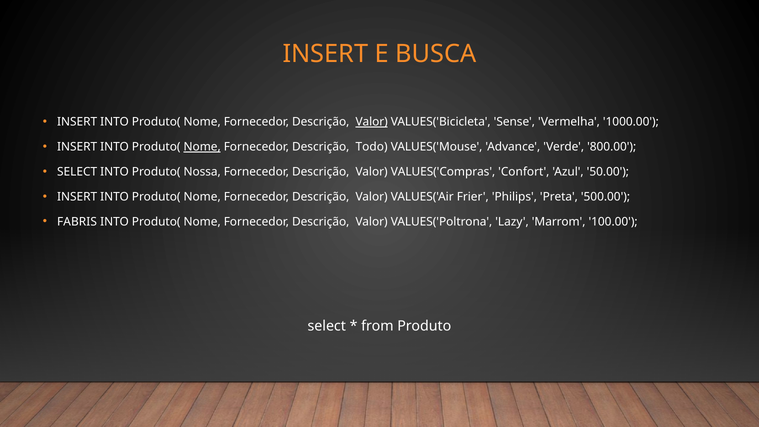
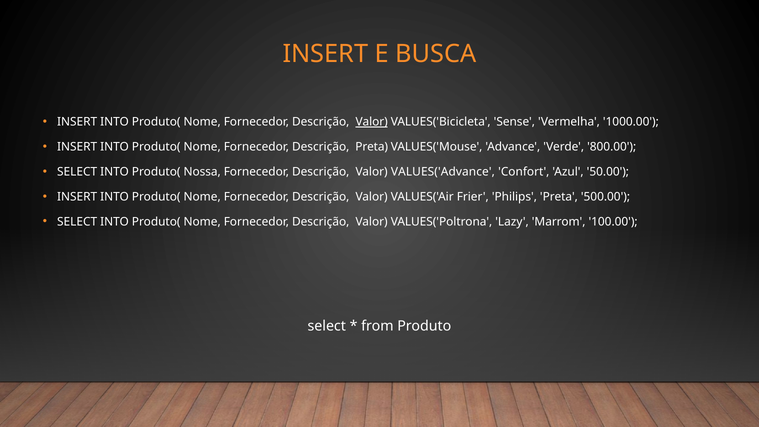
Nome underline: present -> none (202, 147)
Descrição Todo: Todo -> Preta (372, 147)
VALUES('Compras: VALUES('Compras -> VALUES('Advance (443, 172)
FABRIS: FABRIS -> SELECT (77, 222)
